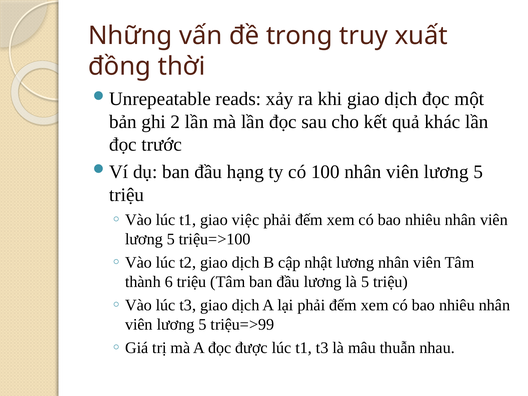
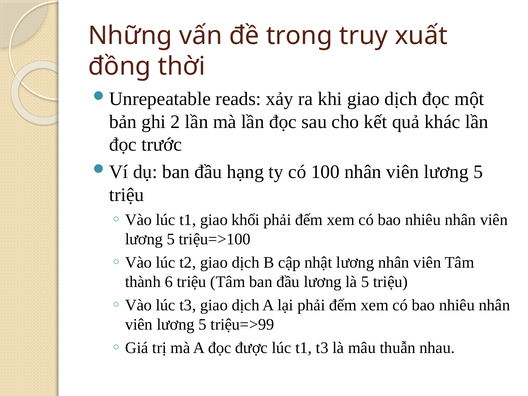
việc: việc -> khối (246, 220)
